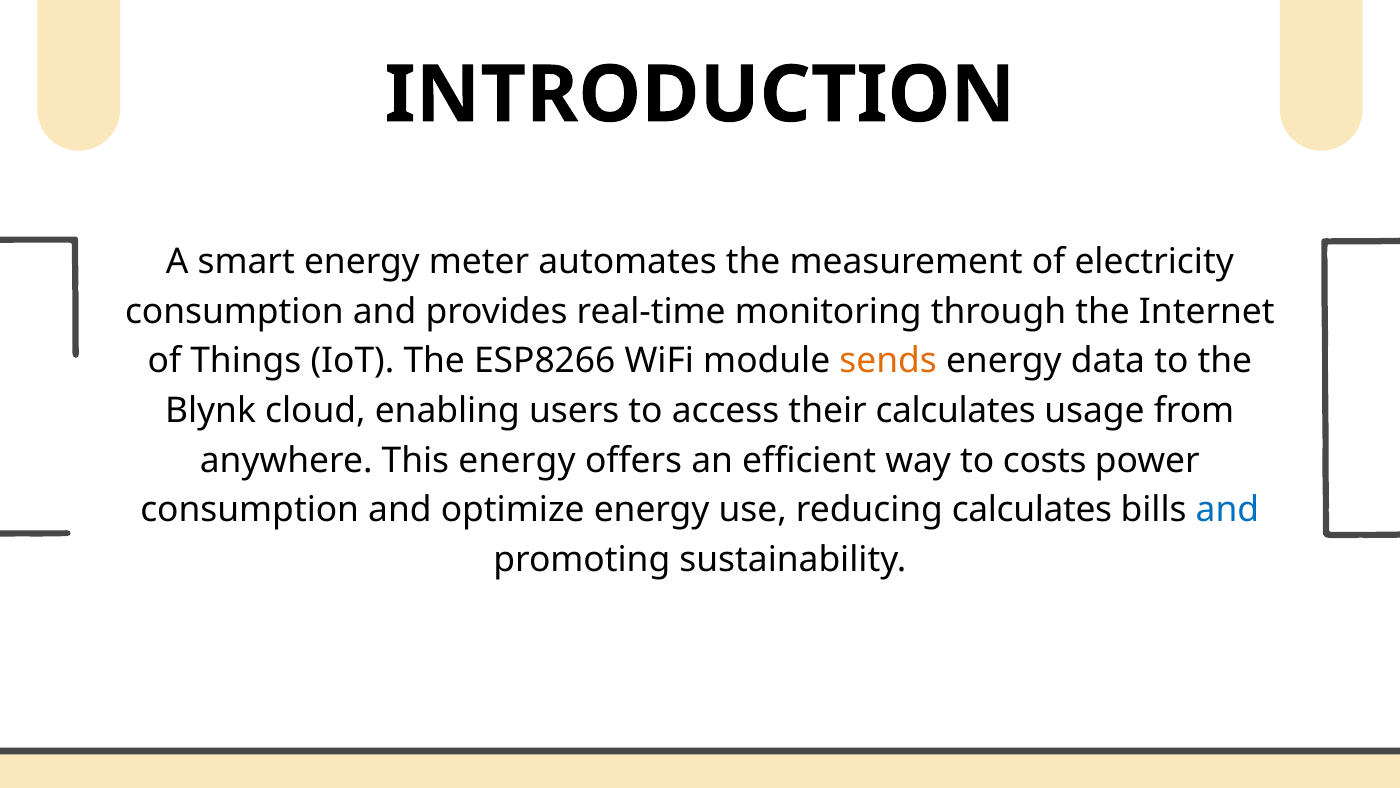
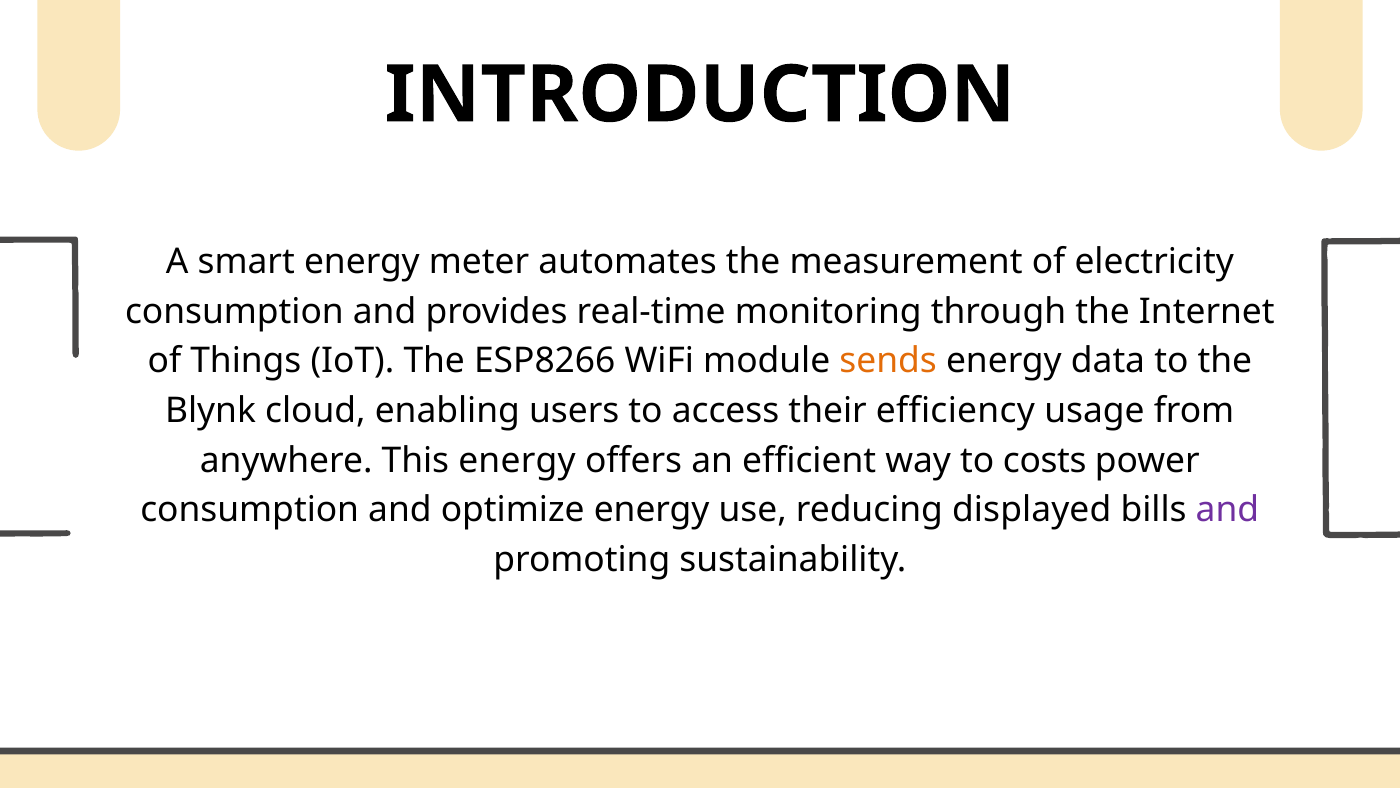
their calculates: calculates -> efficiency (955, 410)
reducing calculates: calculates -> displayed (1032, 510)
and colour: blue -> purple (1227, 510)
